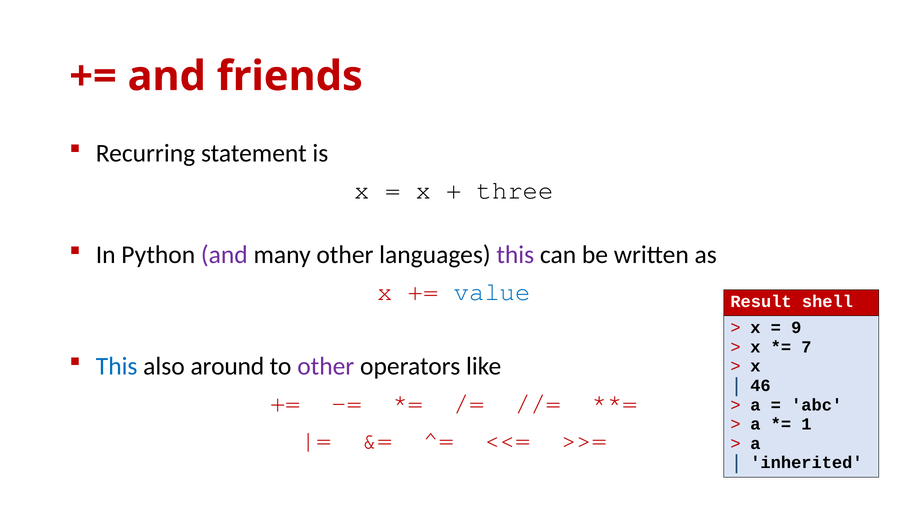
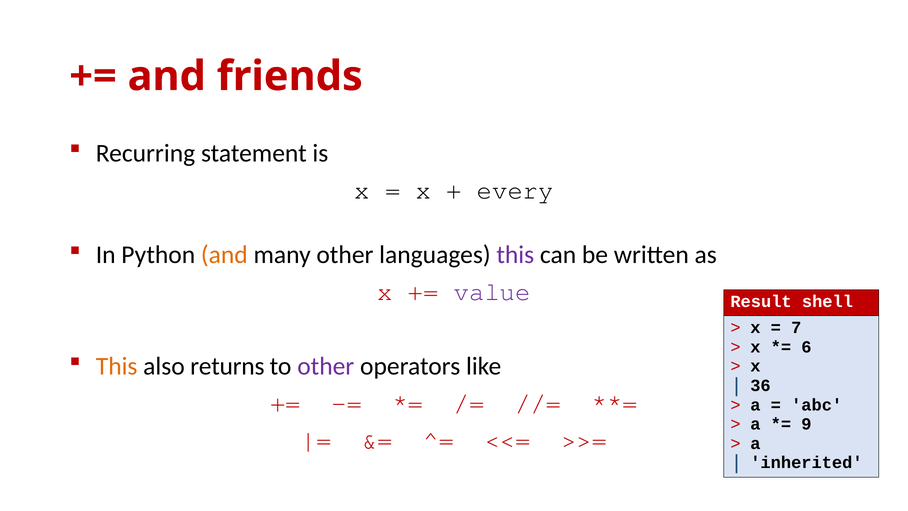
three: three -> every (515, 190)
and colour: purple -> orange (224, 255)
value colour: blue -> purple (492, 292)
9: 9 -> 7 (796, 328)
7: 7 -> 6 (806, 347)
This colour: blue -> orange (117, 366)
around: around -> returns (227, 366)
46: 46 -> 36 (760, 385)
1: 1 -> 9 (806, 424)
